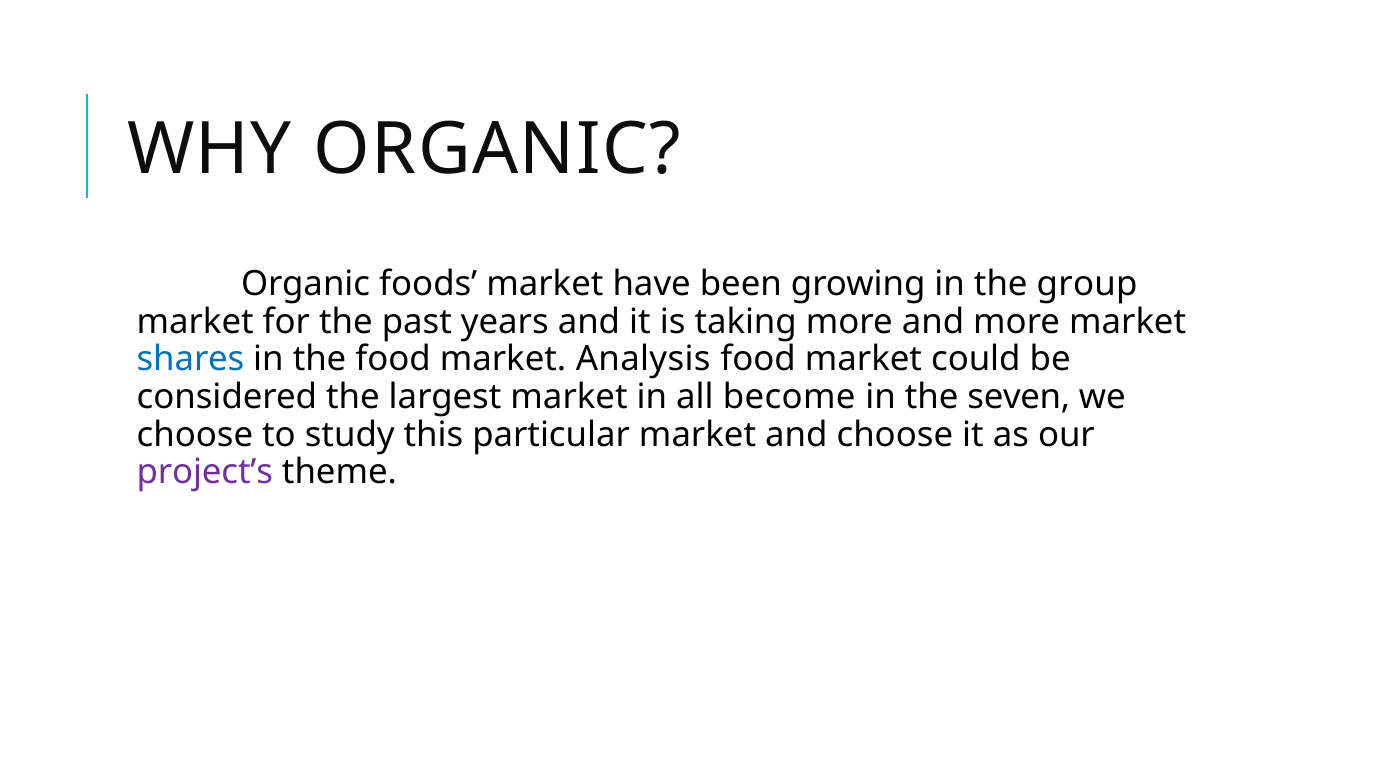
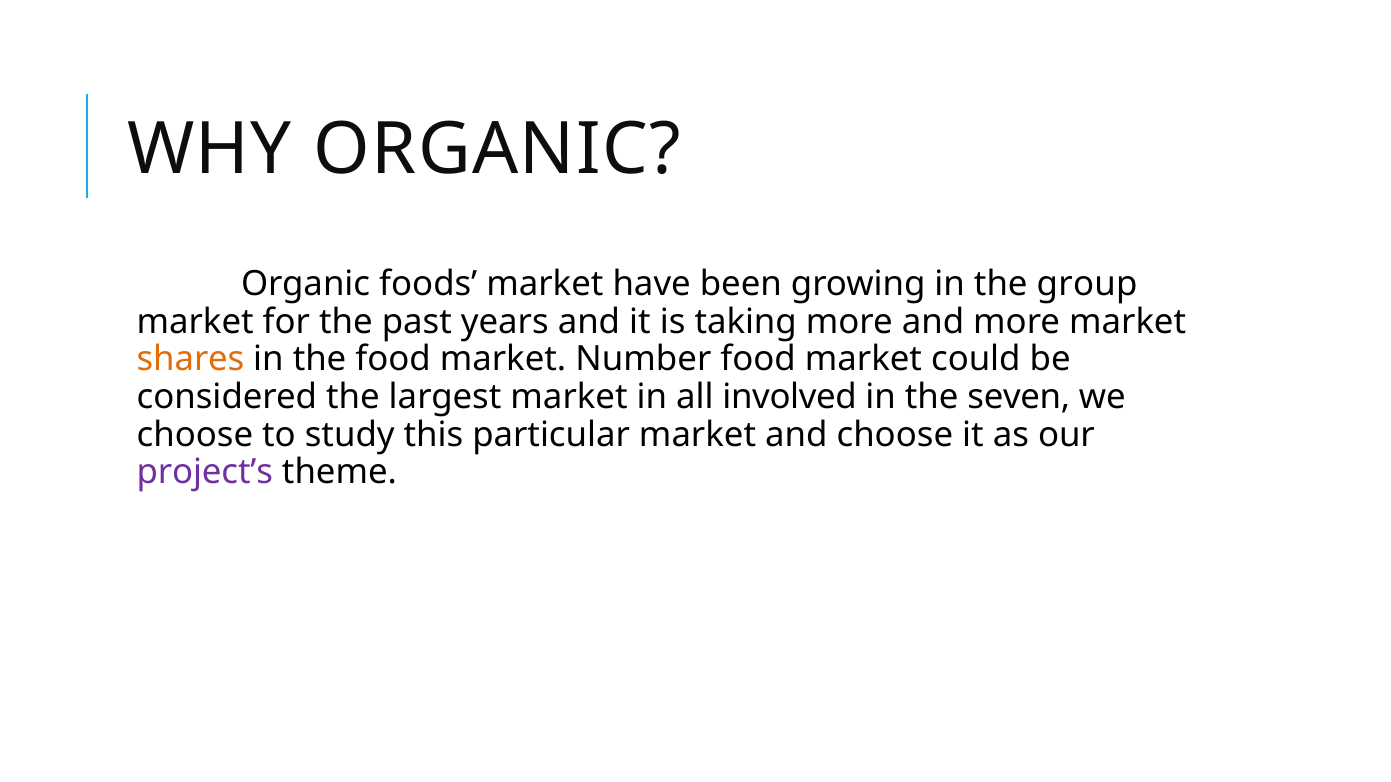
shares colour: blue -> orange (191, 360)
Analysis: Analysis -> Number (643, 360)
become: become -> involved (790, 397)
